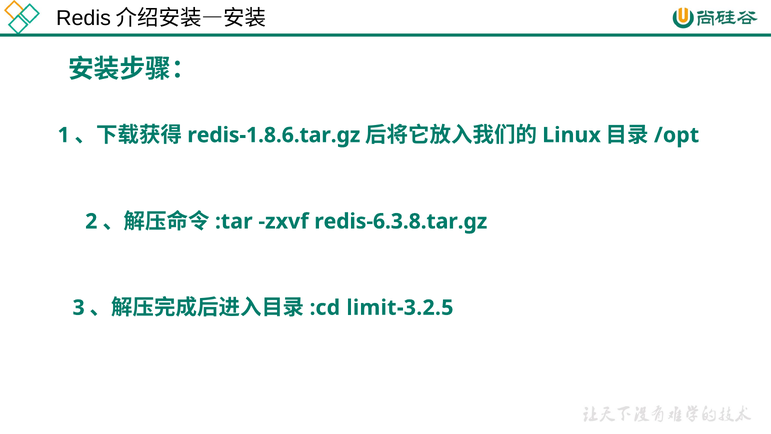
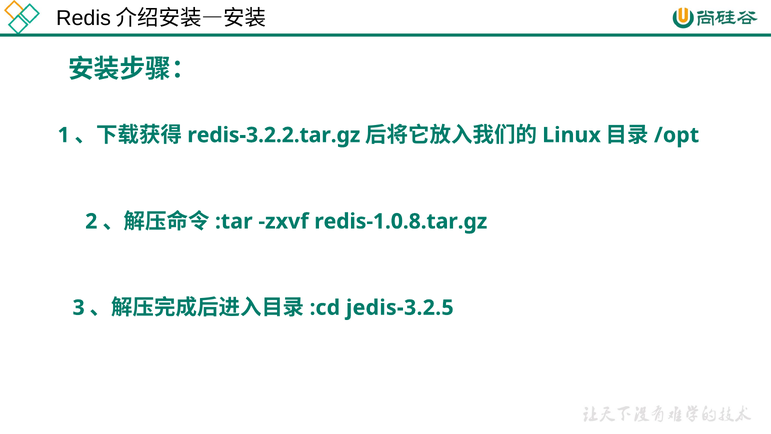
redis-1.8.6.tar.gz: redis-1.8.6.tar.gz -> redis-3.2.2.tar.gz (274, 135)
redis-6.3.8.tar.gz: redis-6.3.8.tar.gz -> redis-1.0.8.tar.gz (401, 221)
limit-3.2.5: limit-3.2.5 -> jedis-3.2.5 (400, 308)
